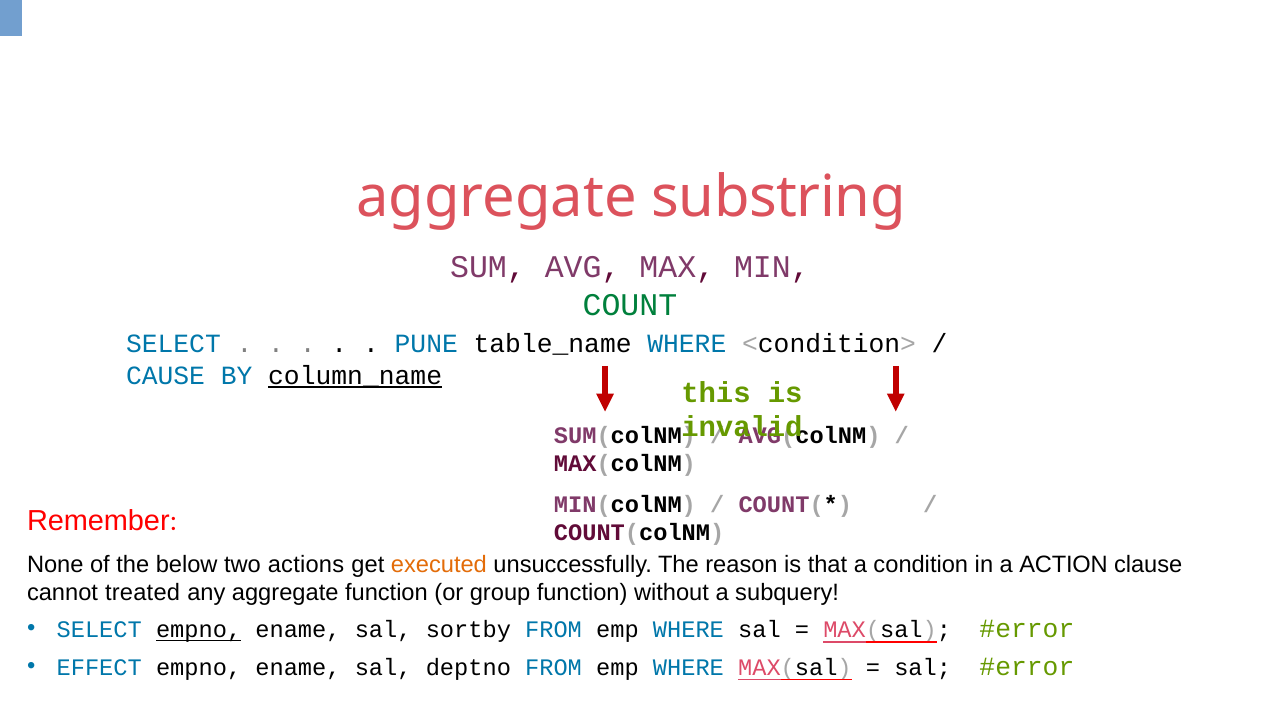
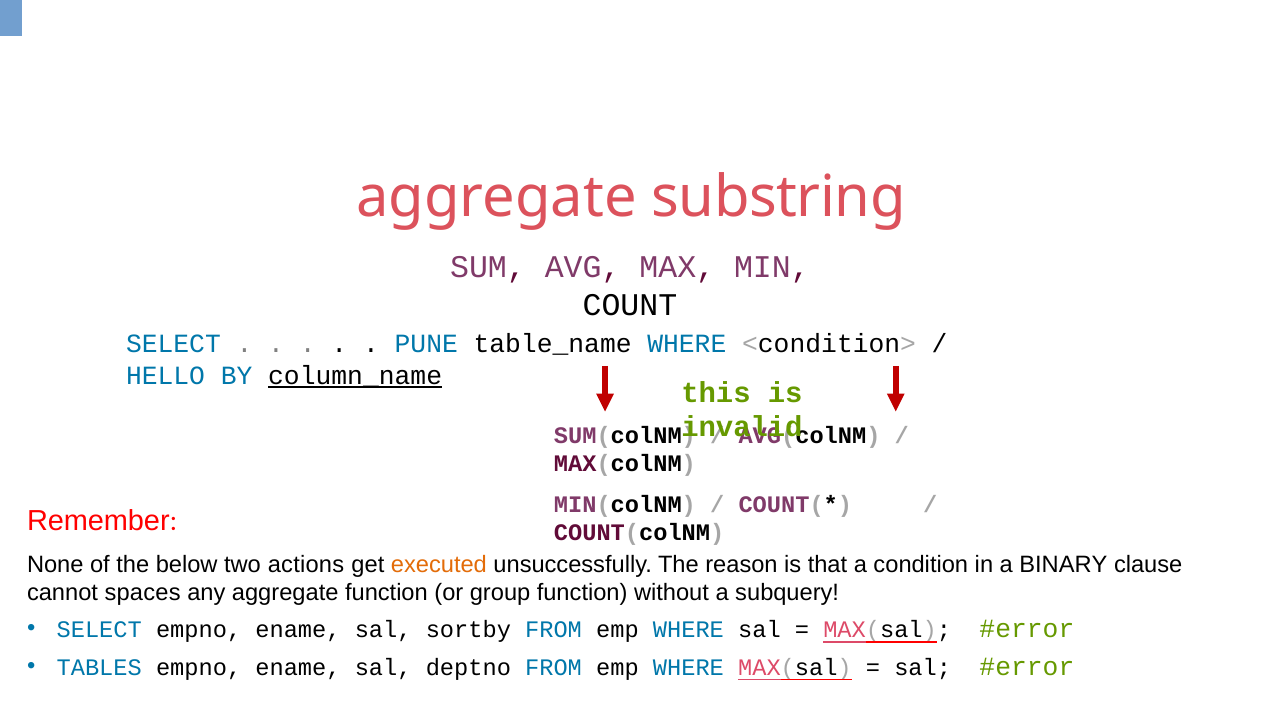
COUNT colour: green -> black (630, 305)
CAUSE: CAUSE -> HELLO (165, 376)
ACTION: ACTION -> BINARY (1063, 564)
treated: treated -> spaces (143, 593)
empno underline: present -> none (199, 630)
EFFECT: EFFECT -> TABLES (99, 668)
